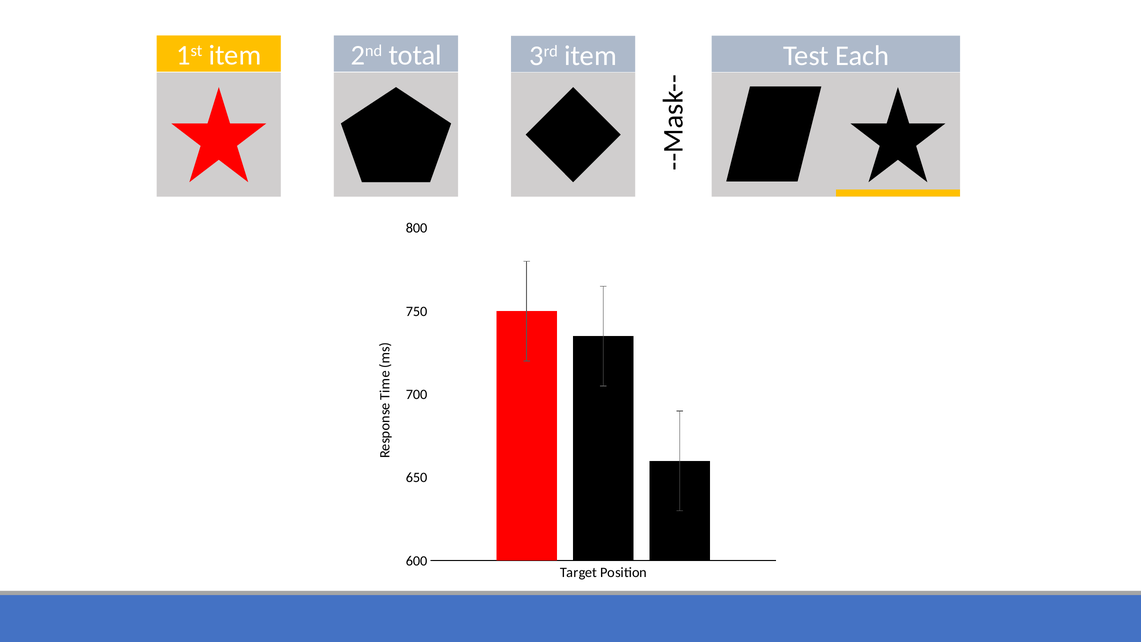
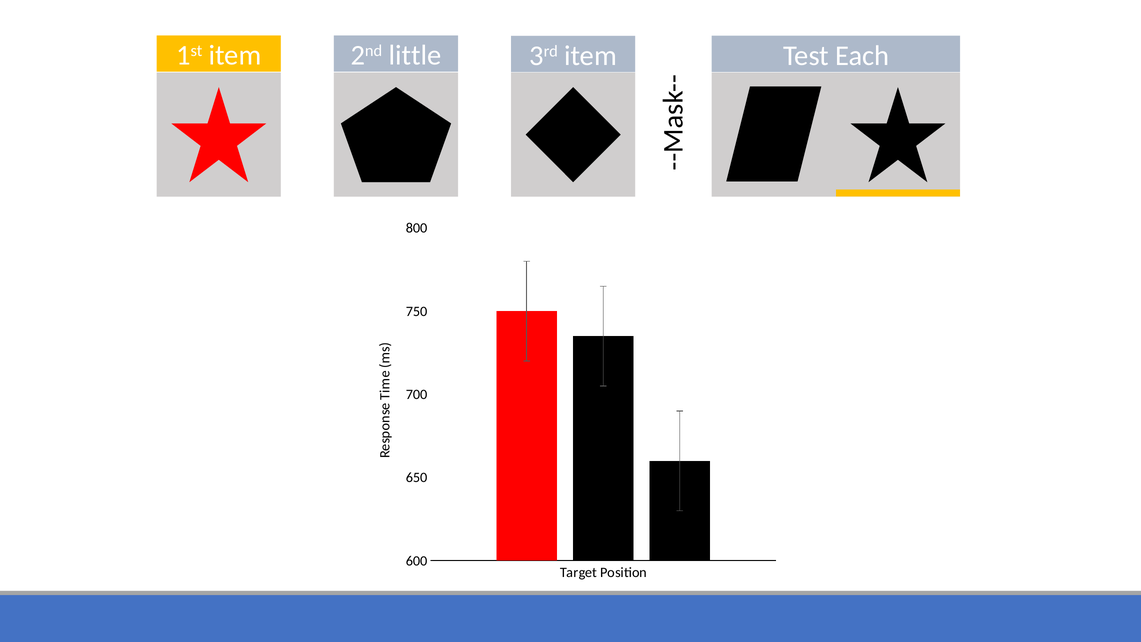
total: total -> little (415, 56)
